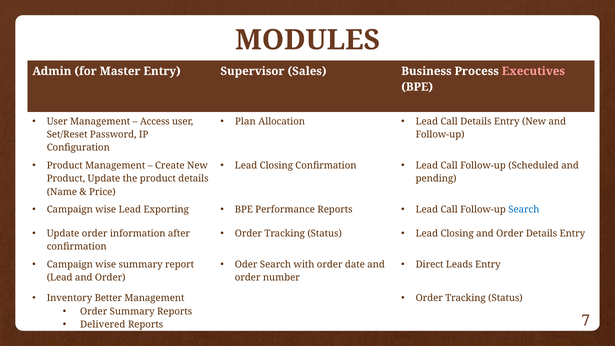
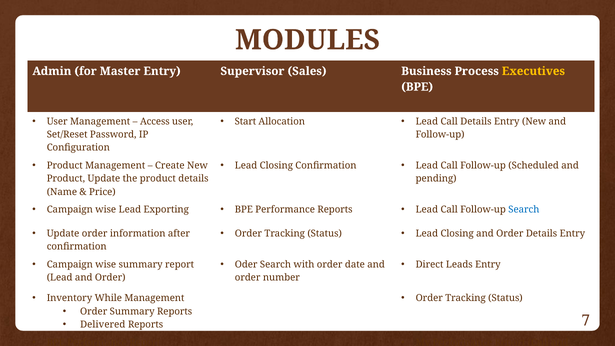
Executives colour: pink -> yellow (533, 71)
Plan: Plan -> Start (245, 122)
Better: Better -> While (108, 298)
